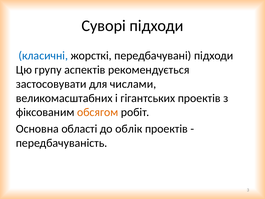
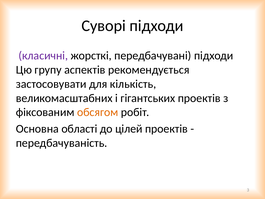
класичні colour: blue -> purple (43, 56)
числами: числами -> кількість (133, 84)
облік: облік -> цілей (129, 129)
